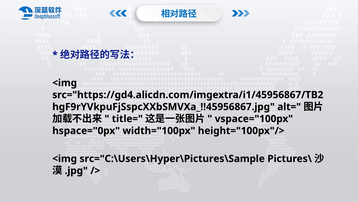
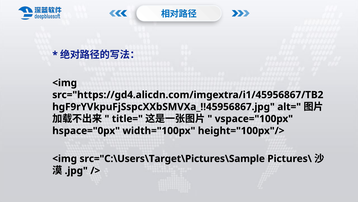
src="C:\Users\Hyper\Pictures\Sample: src="C:\Users\Hyper\Pictures\Sample -> src="C:\Users\Target\Pictures\Sample (172, 158)
